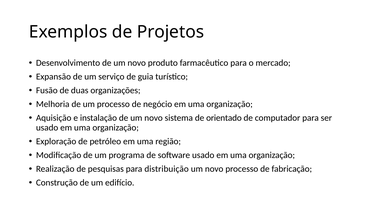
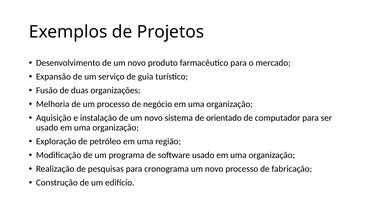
distribuição: distribuição -> cronograma (167, 169)
